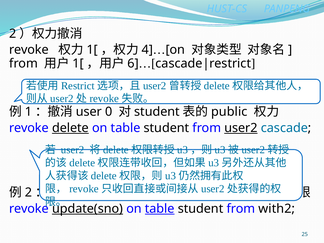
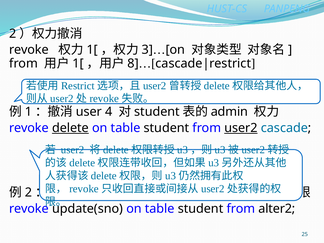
4: 4 -> 3 (147, 50)
6: 6 -> 8 (133, 63)
0: 0 -> 4 (109, 112)
public: public -> admin (229, 112)
update(sno underline: present -> none (88, 209)
table underline: present -> none (160, 209)
with2: with2 -> alter2 (277, 209)
